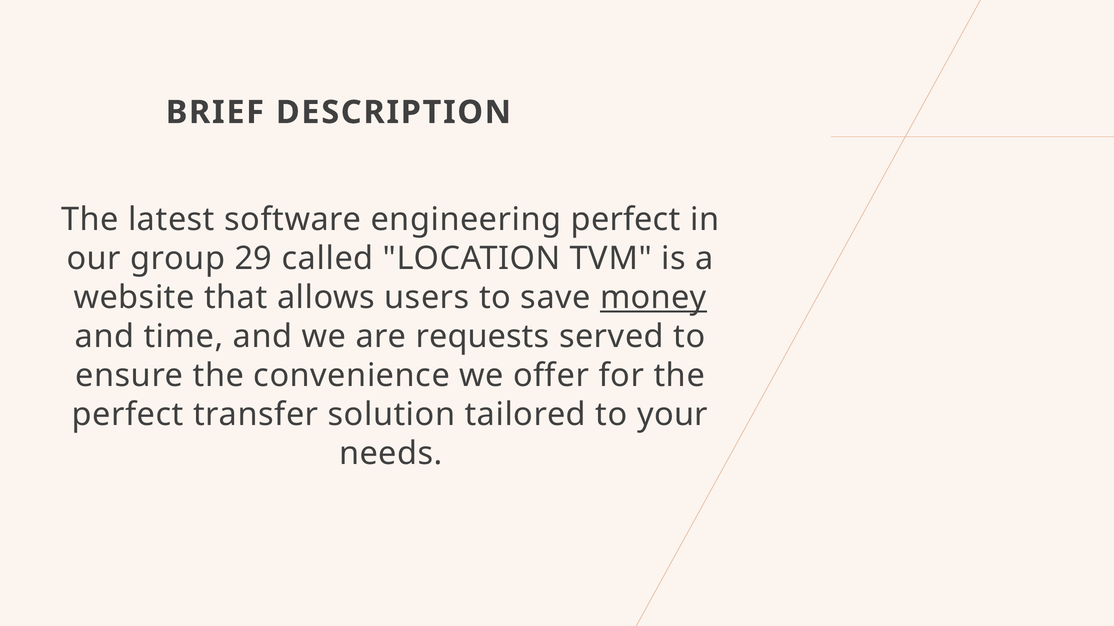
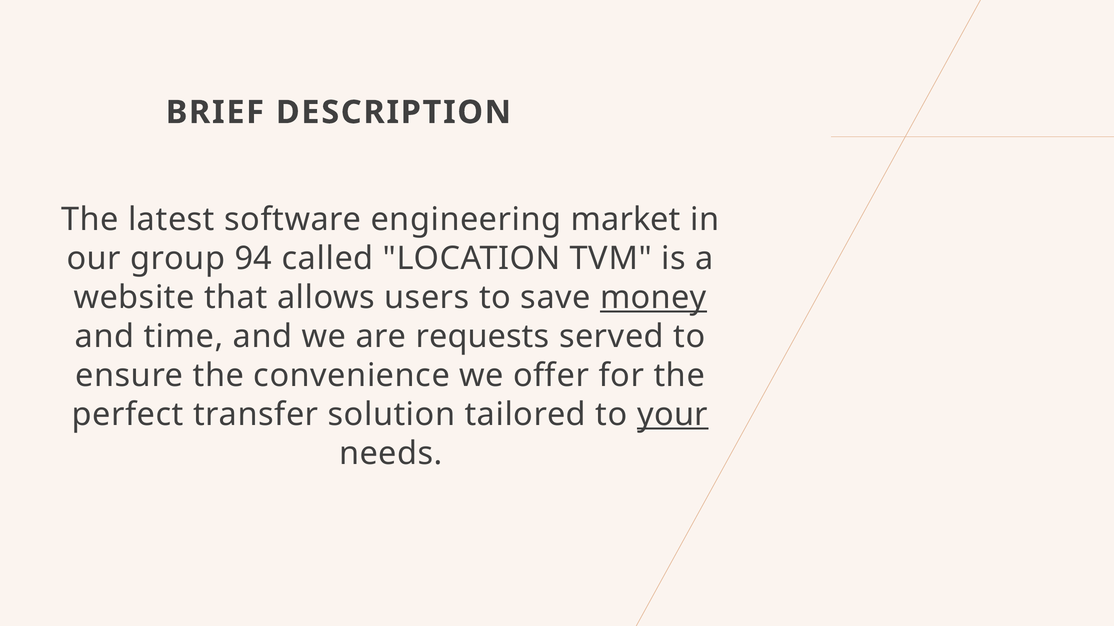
engineering perfect: perfect -> market (626, 220)
29: 29 -> 94 (253, 259)
your underline: none -> present (672, 415)
